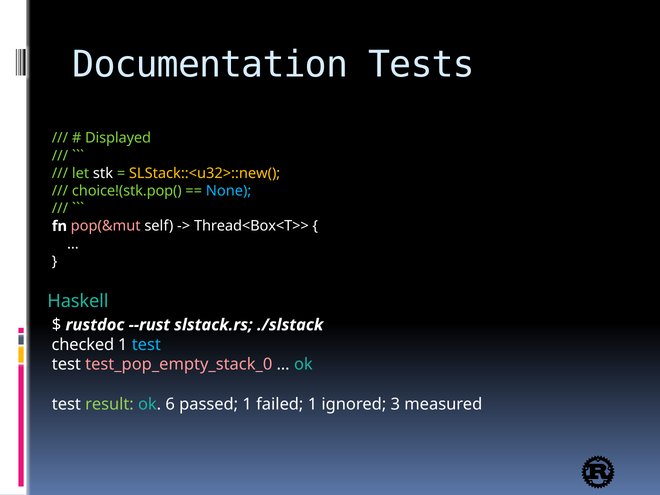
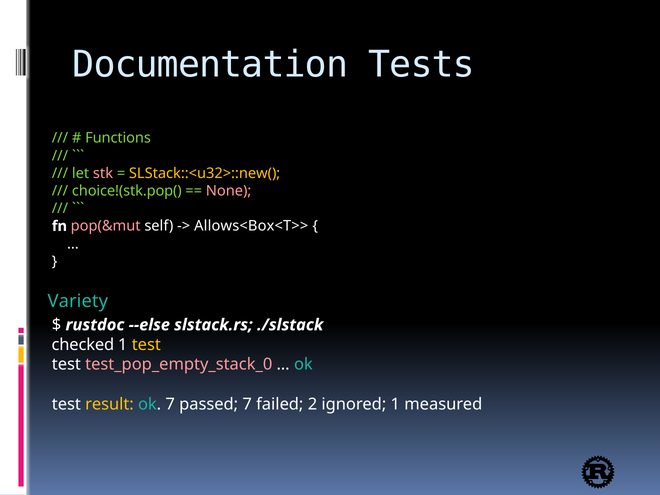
Displayed: Displayed -> Functions (118, 138)
stk colour: white -> pink (103, 173)
None colour: light blue -> pink (229, 191)
Thread<Box<T>>: Thread<Box<T>> -> Allows<Box<T>> (251, 226)
Haskell: Haskell -> Variety (78, 301)
--rust: --rust -> --else (149, 325)
test colour: light blue -> yellow (146, 345)
result colour: light green -> yellow (109, 404)
ok 6: 6 -> 7 (170, 404)
passed 1: 1 -> 7 (247, 404)
failed 1: 1 -> 2 (313, 404)
ignored 3: 3 -> 1 (395, 404)
